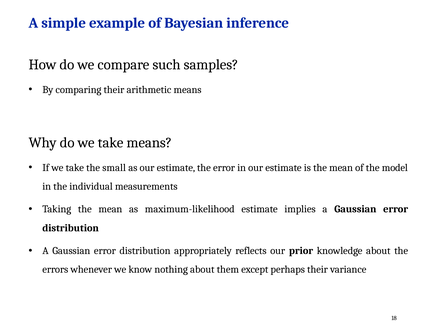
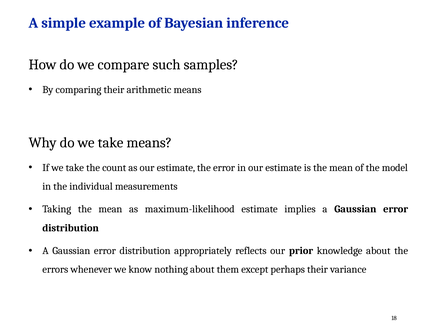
small: small -> count (114, 168)
